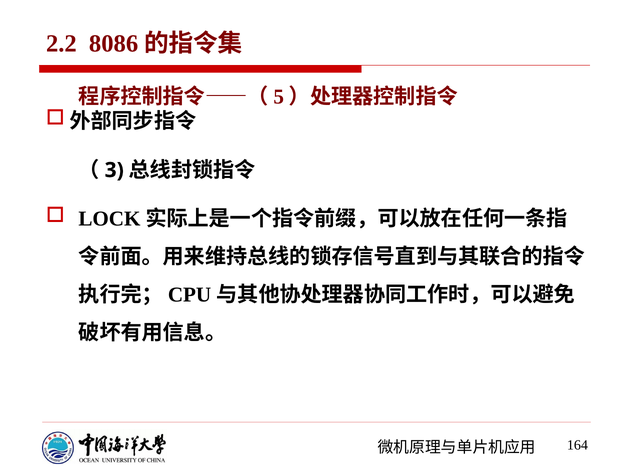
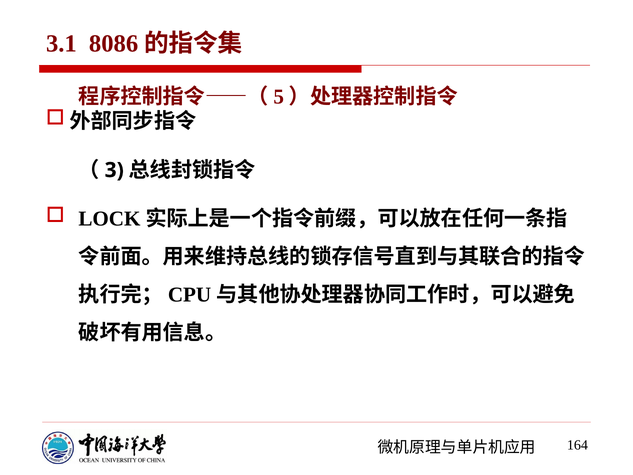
2.2: 2.2 -> 3.1 (61, 44)
